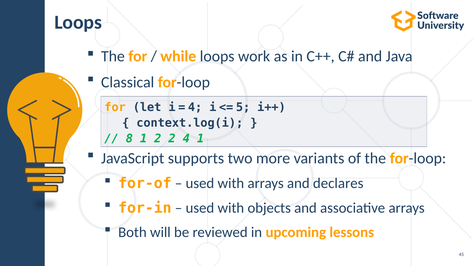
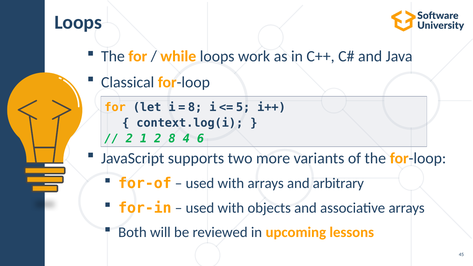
4: 4 -> 8 (195, 107)
8: 8 -> 2 (129, 139)
2 2: 2 -> 8 (172, 139)
4 1: 1 -> 6 (200, 139)
declares: declares -> arbitrary (338, 183)
